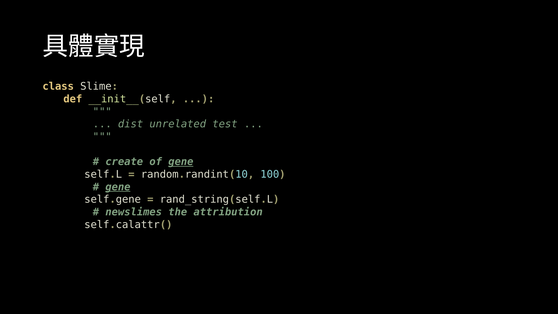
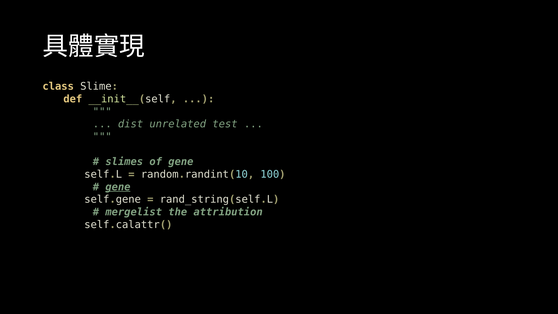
create: create -> slimes (124, 162)
gene underline: present -> none (181, 162)
newslimes: newslimes -> mergelist (134, 212)
